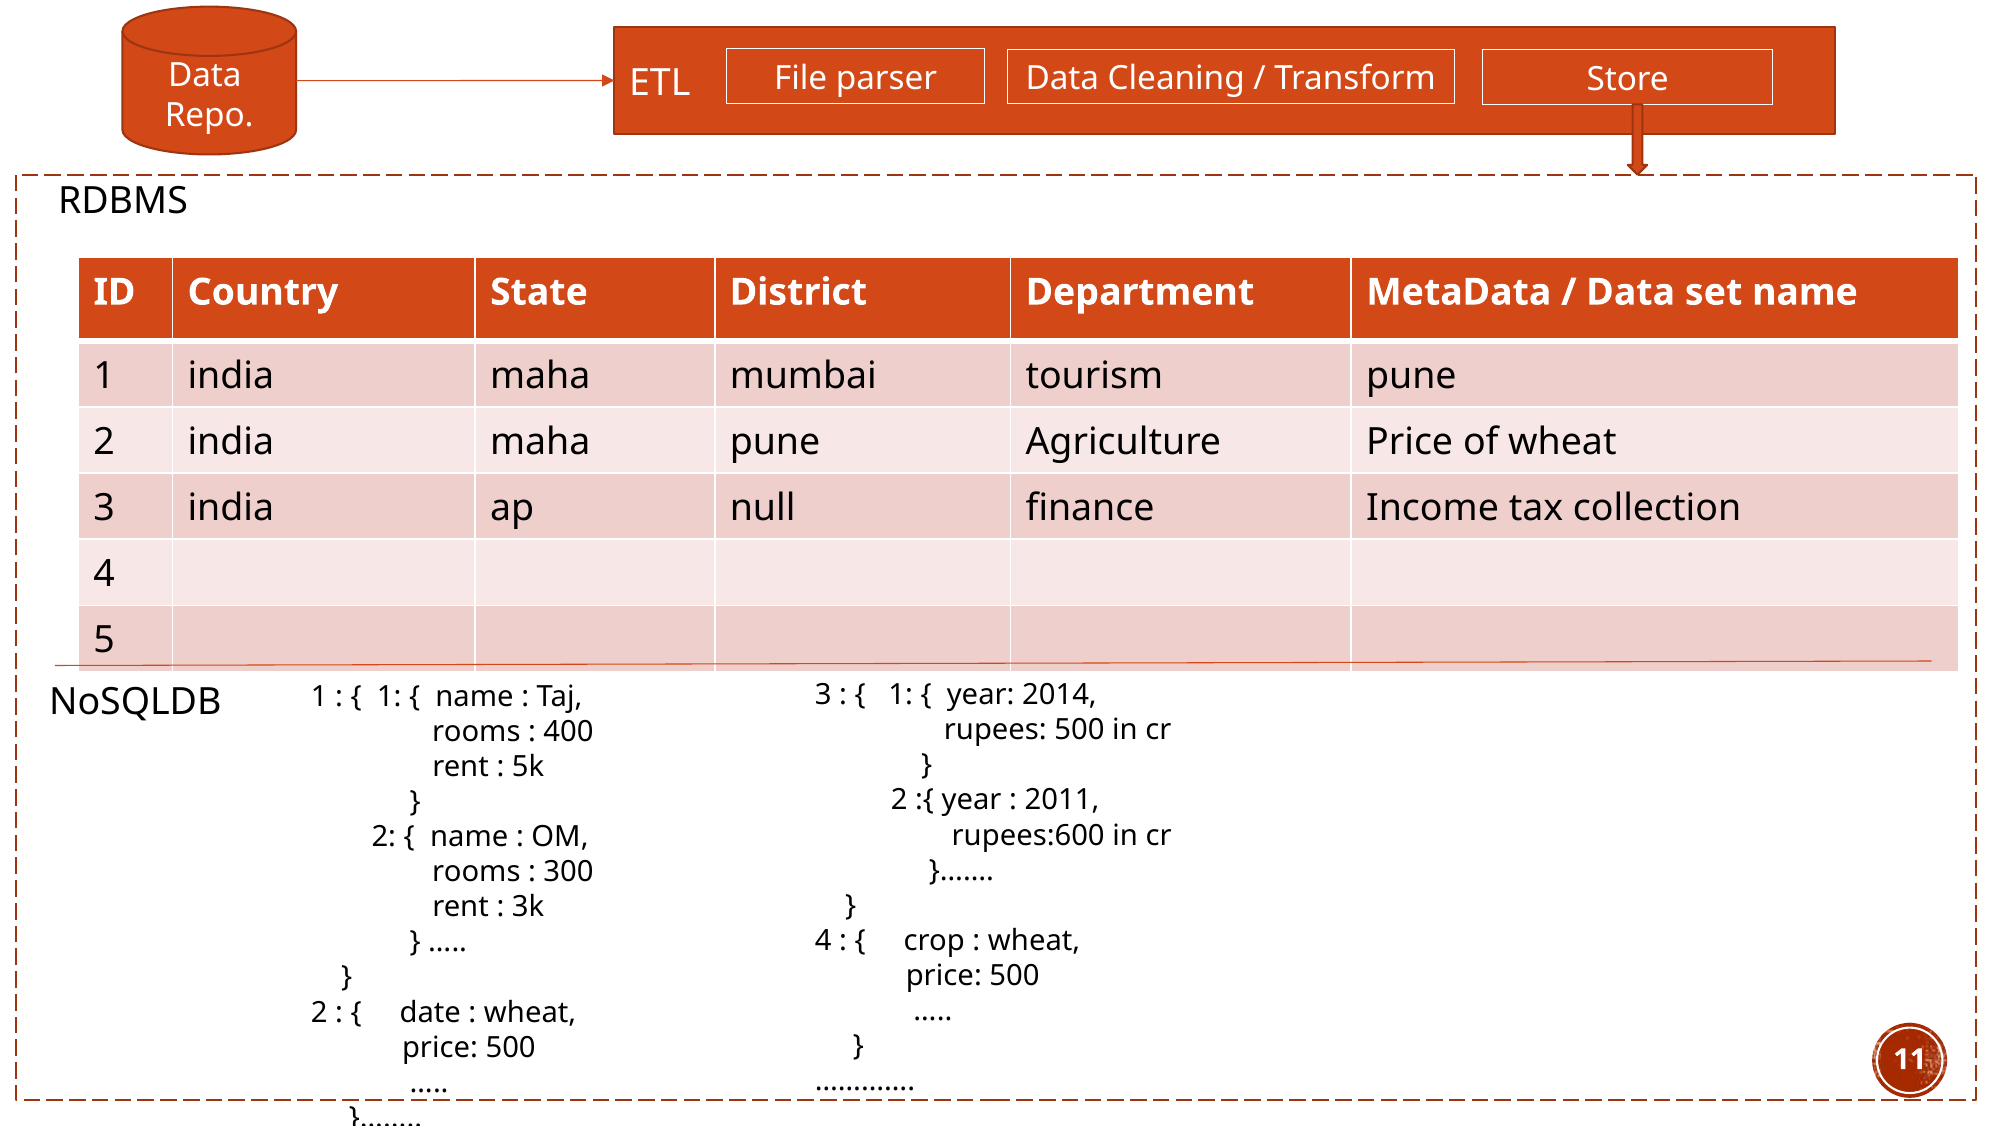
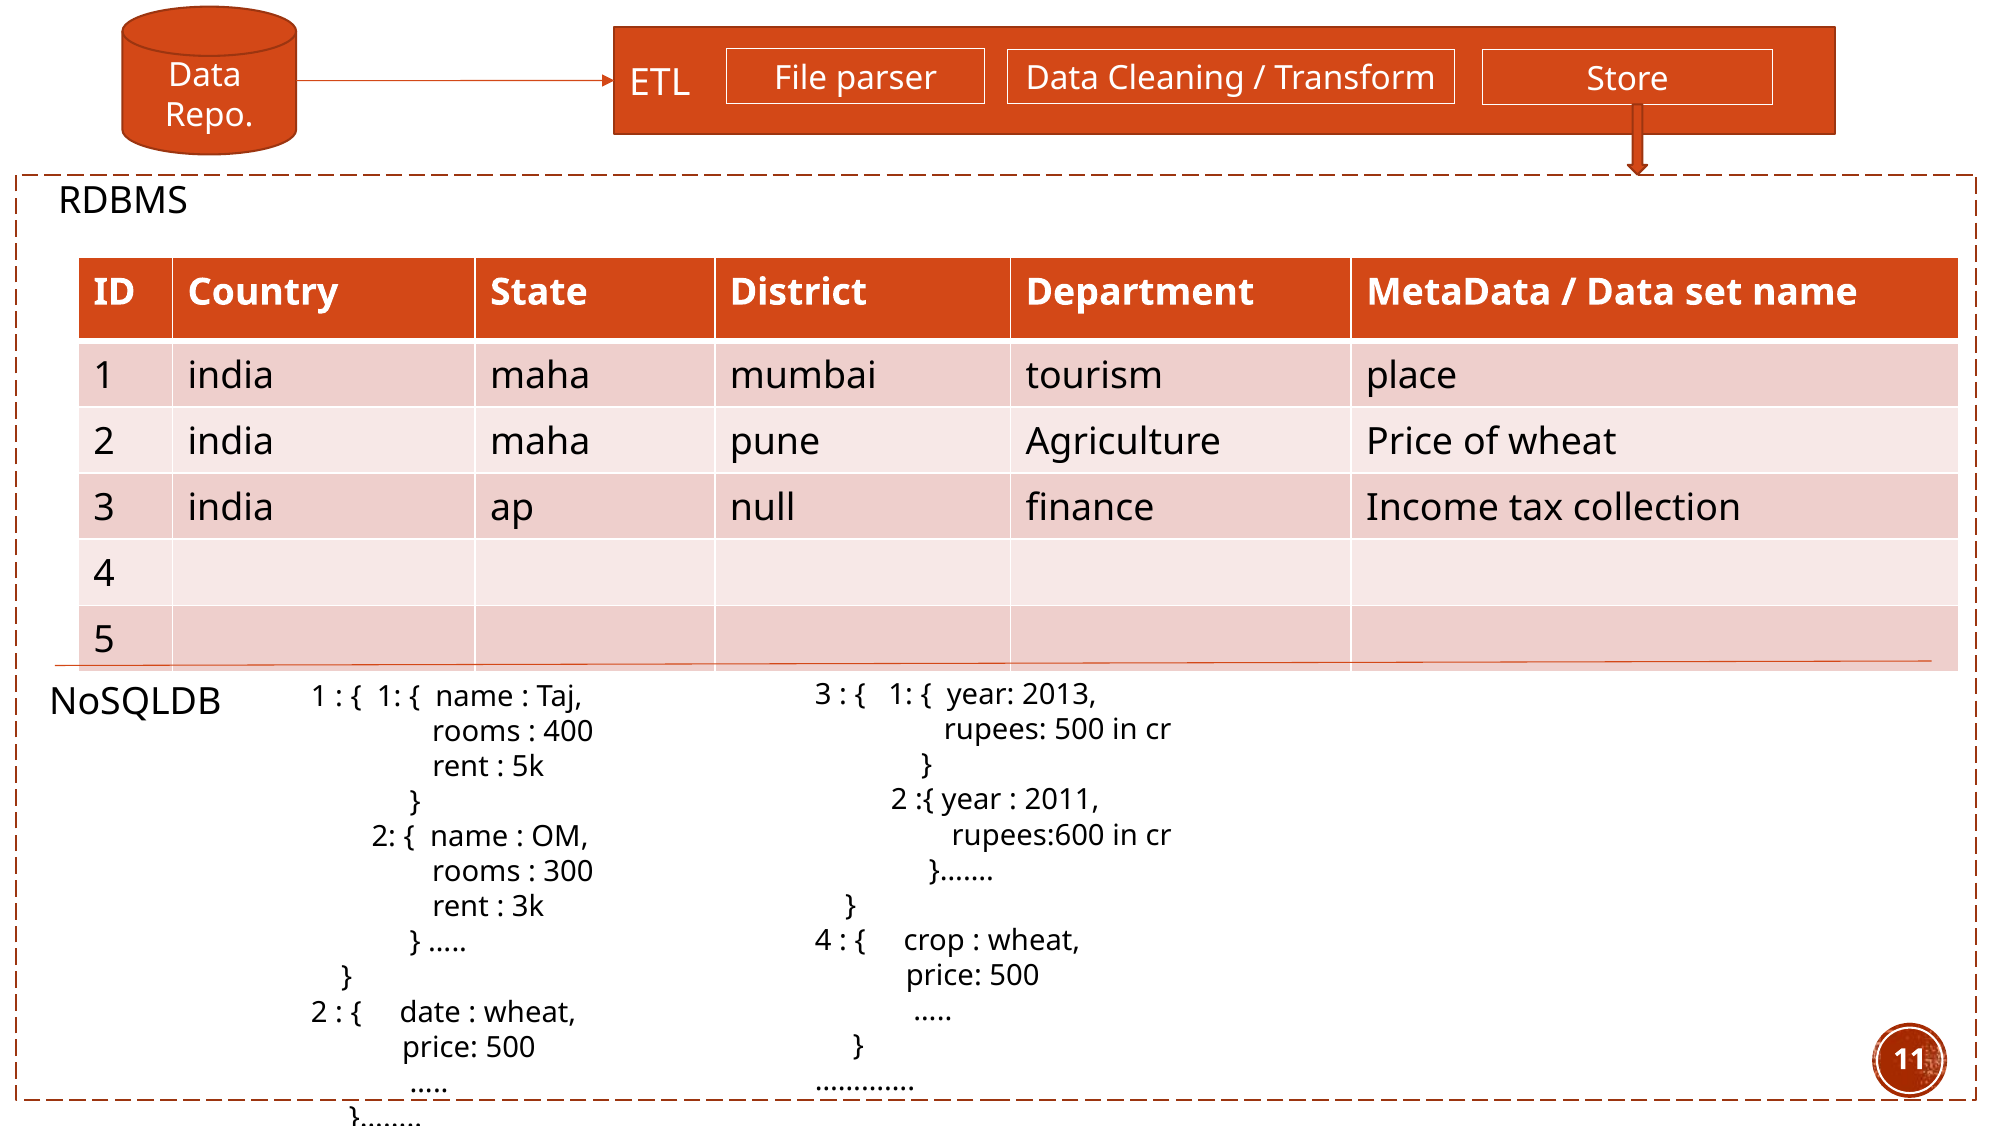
tourism pune: pune -> place (1412, 376)
2014: 2014 -> 2013 (1060, 695)
